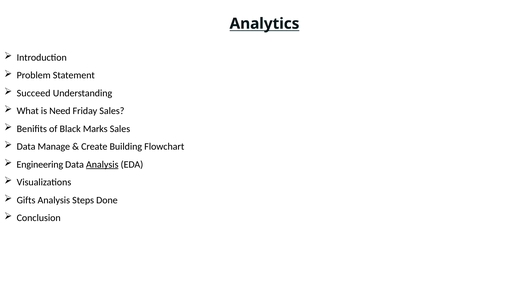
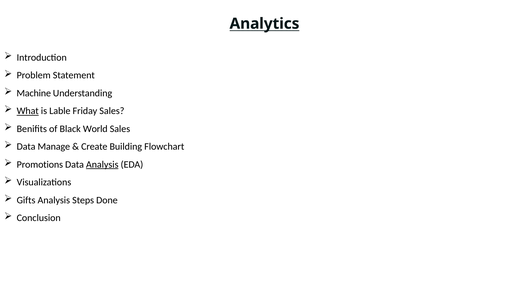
Succeed: Succeed -> Machine (34, 93)
What underline: none -> present (28, 111)
Need: Need -> Lable (60, 111)
Marks: Marks -> World (95, 129)
Engineering: Engineering -> Promotions (40, 165)
